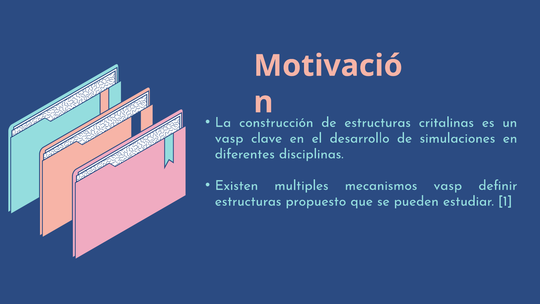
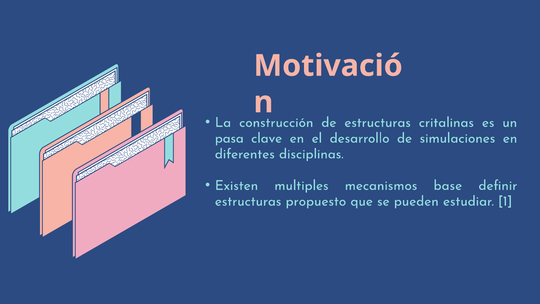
vasp: vasp -> pasa (229, 138)
mecanismos vasp: vasp -> base (448, 185)
